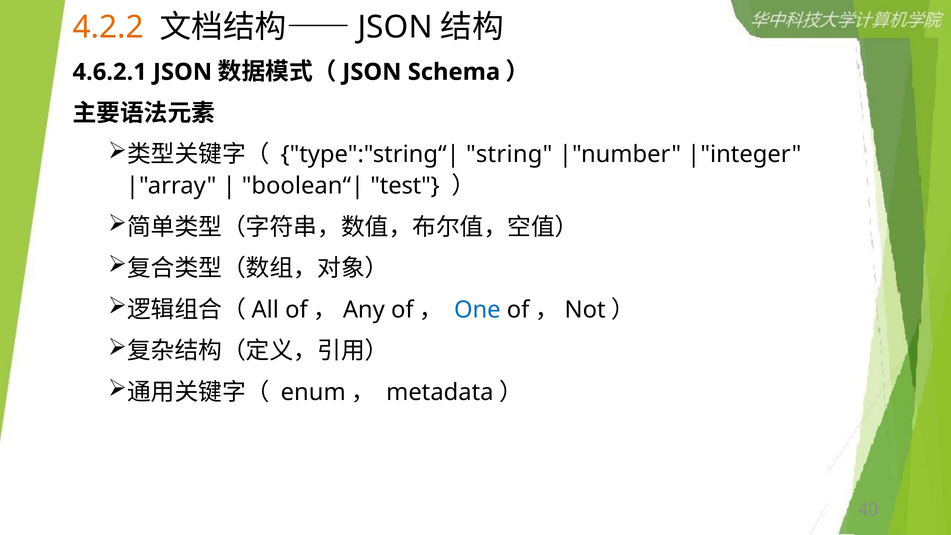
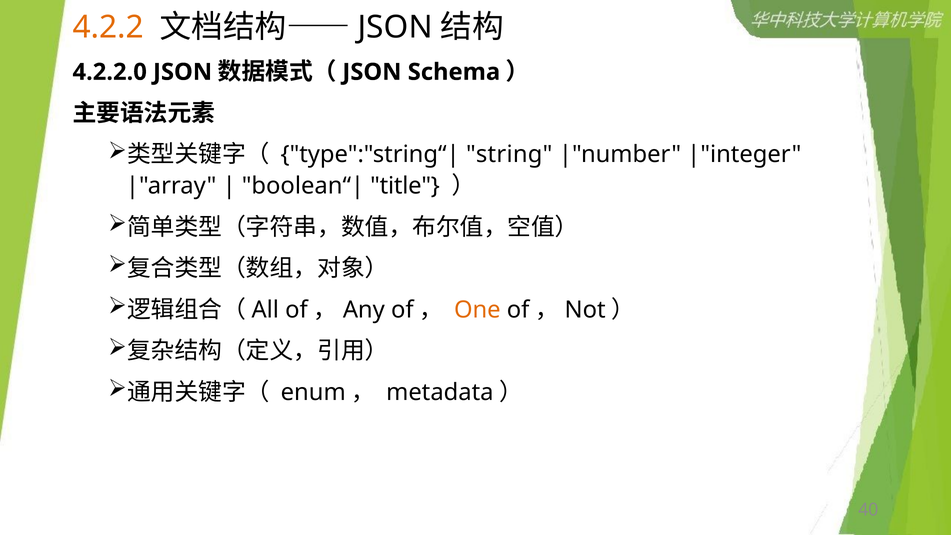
4.6.2.1: 4.6.2.1 -> 4.2.2.0 (110, 72)
test: test -> title (405, 186)
One colour: blue -> orange (477, 310)
